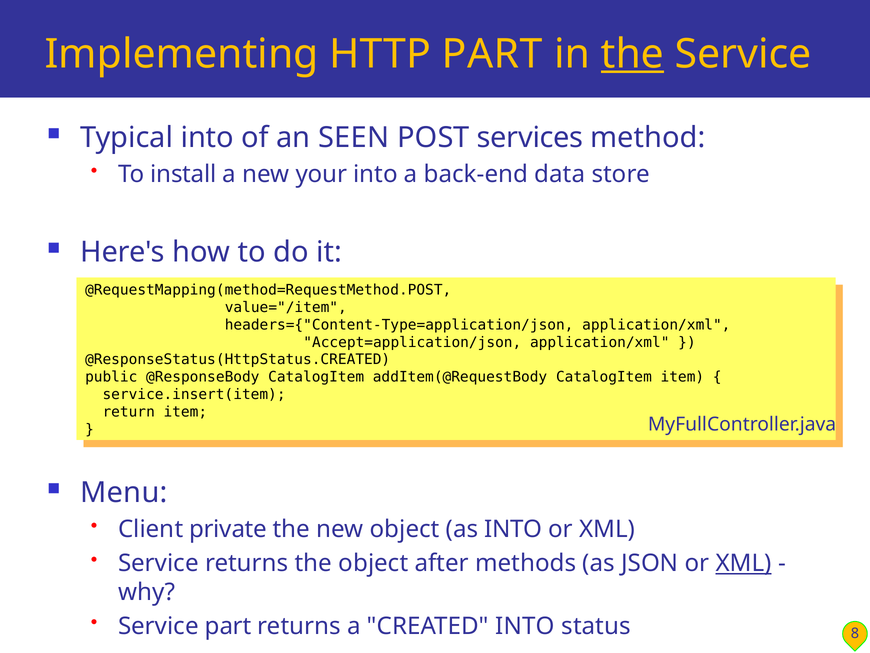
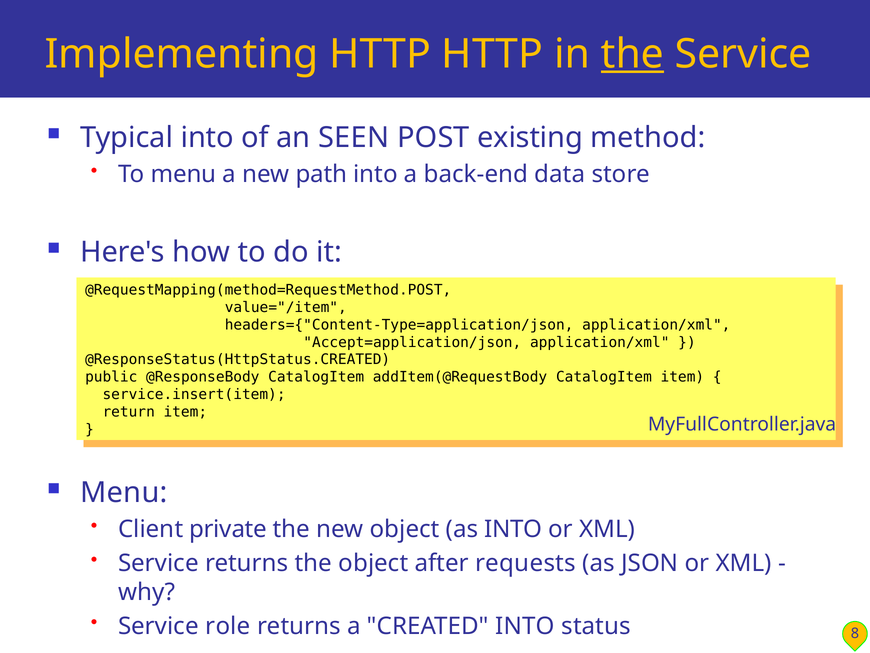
HTTP PART: PART -> HTTP (492, 54)
services: services -> existing (530, 138)
To install: install -> menu (183, 174)
your: your -> path (321, 174)
methods: methods -> requests (526, 563)
XML underline: present -> none (744, 563)
Service part: part -> role (228, 626)
